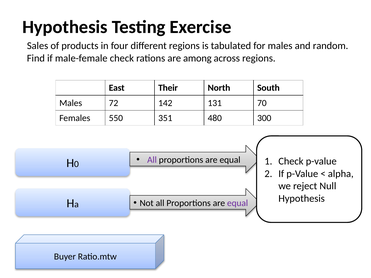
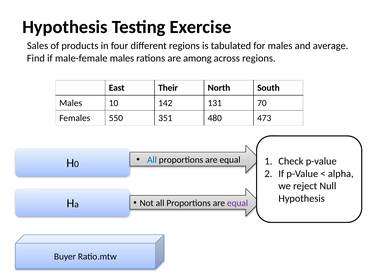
random: random -> average (331, 46)
male-female check: check -> males (122, 58)
72: 72 -> 10 (114, 103)
300: 300 -> 473 (264, 118)
All colour: purple -> blue (152, 160)
